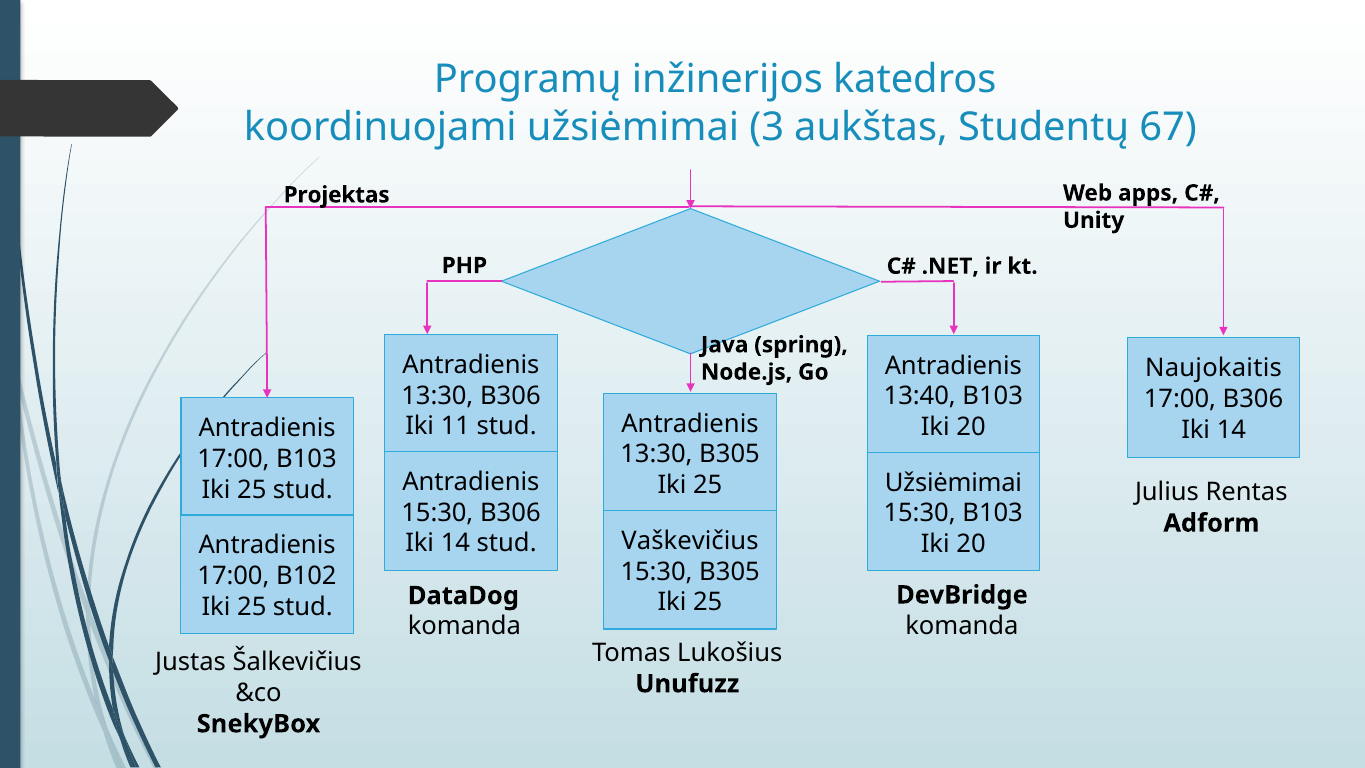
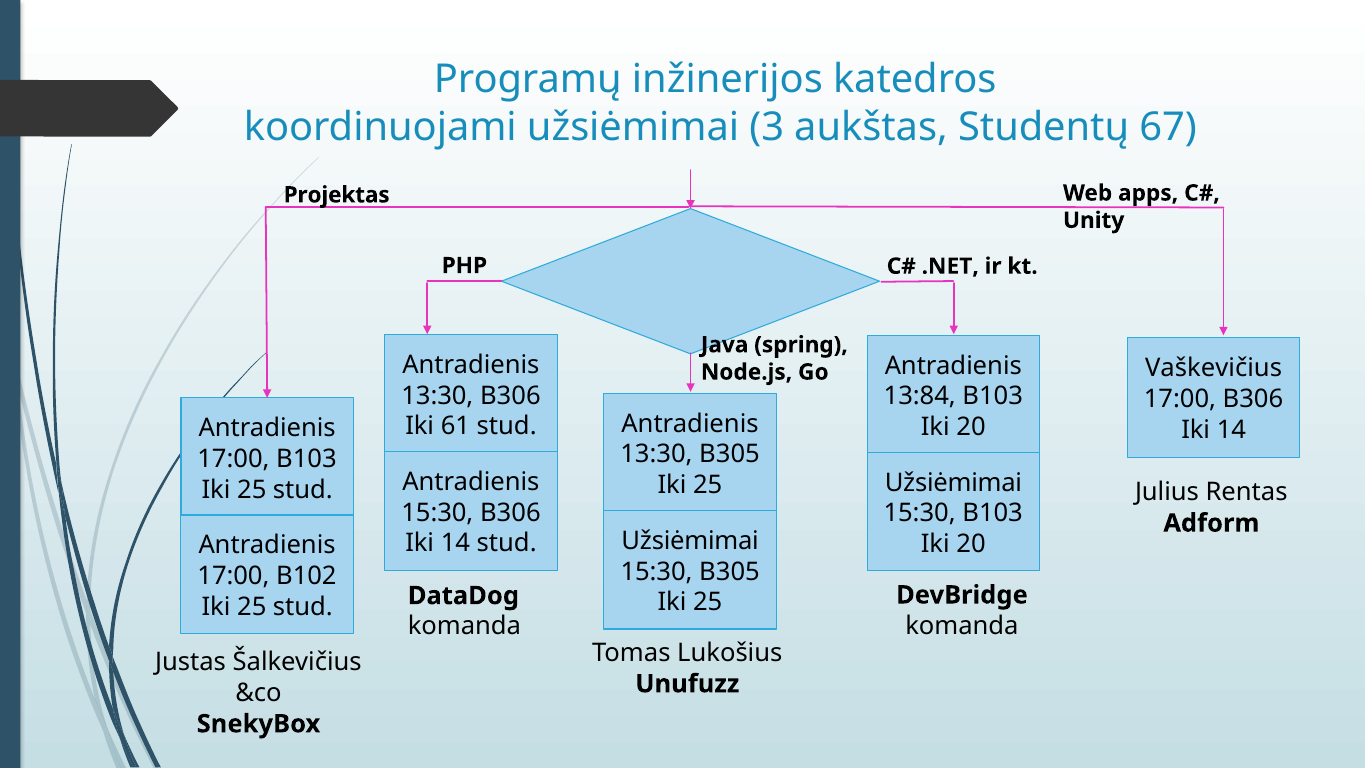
Naujokaitis: Naujokaitis -> Vaškevičius (1214, 368)
13:40: 13:40 -> 13:84 (920, 396)
11: 11 -> 61 (455, 426)
Vaškevičius: Vaškevičius -> Užsiėmimai (690, 541)
